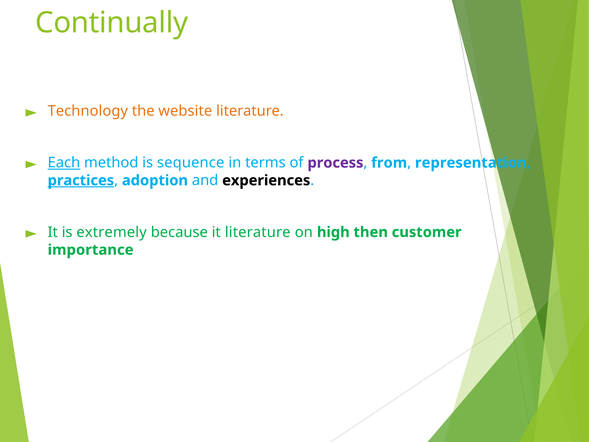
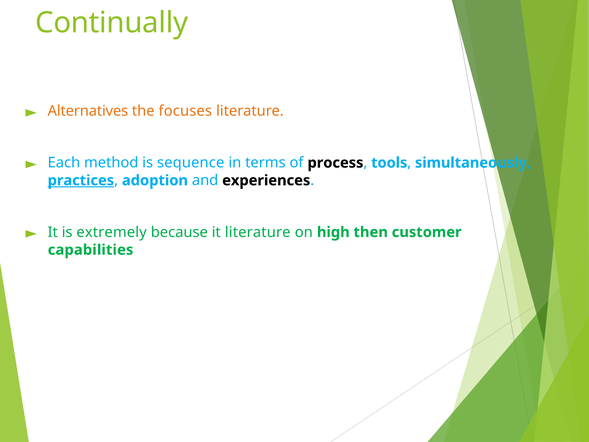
Technology: Technology -> Alternatives (88, 111)
website: website -> focuses (185, 111)
Each underline: present -> none (64, 163)
process colour: purple -> black (335, 163)
from: from -> tools (389, 163)
representation: representation -> simultaneously (471, 163)
importance: importance -> capabilities (91, 250)
